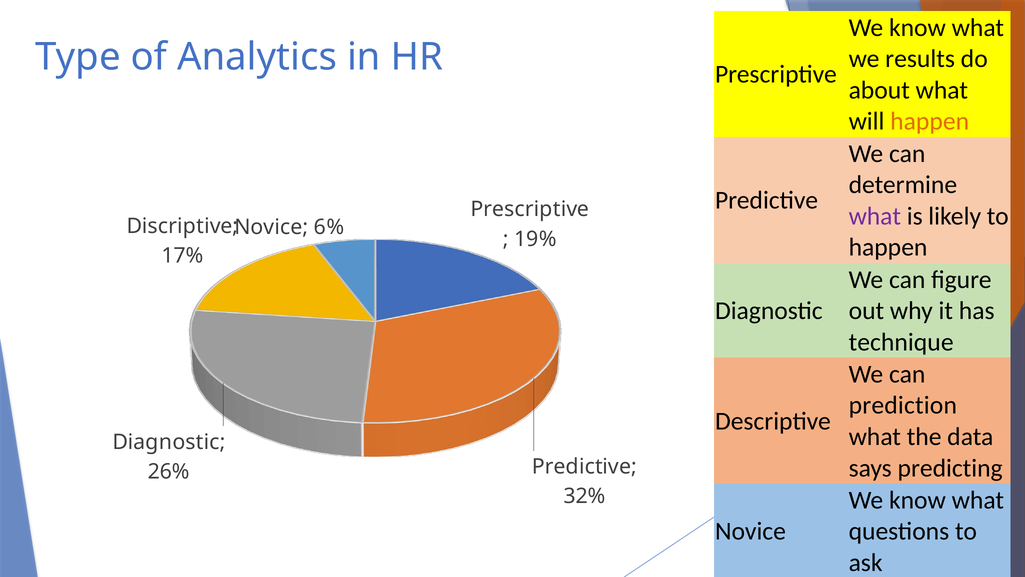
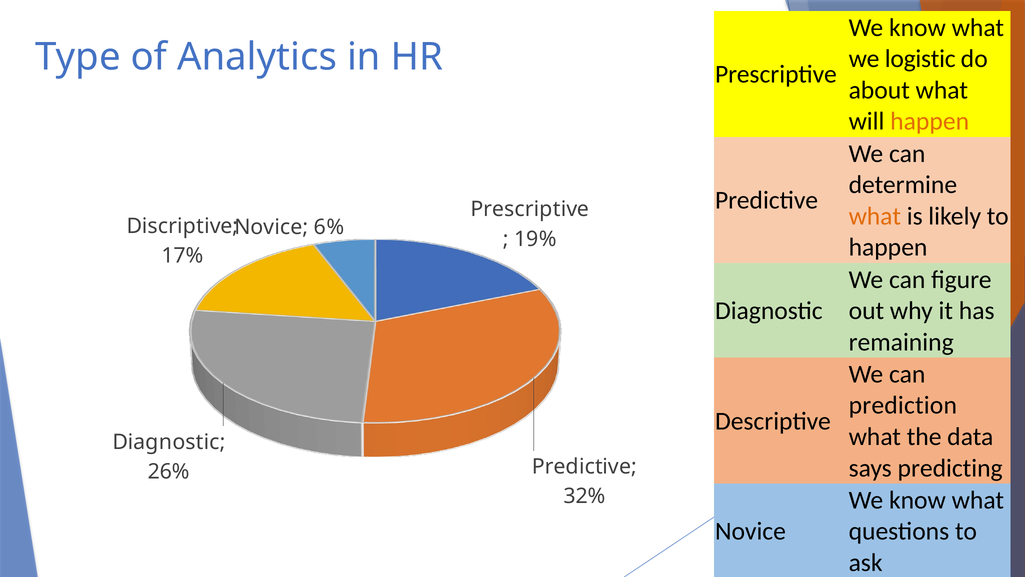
results: results -> logistic (920, 59)
what colour: purple -> orange (875, 216)
technique: technique -> remaining (901, 342)
